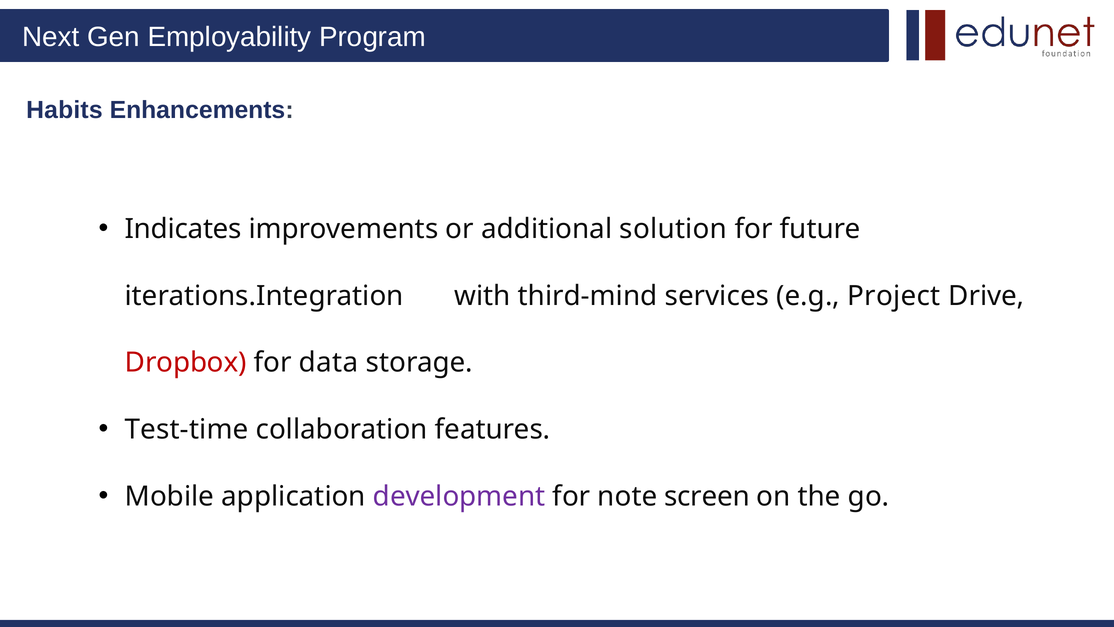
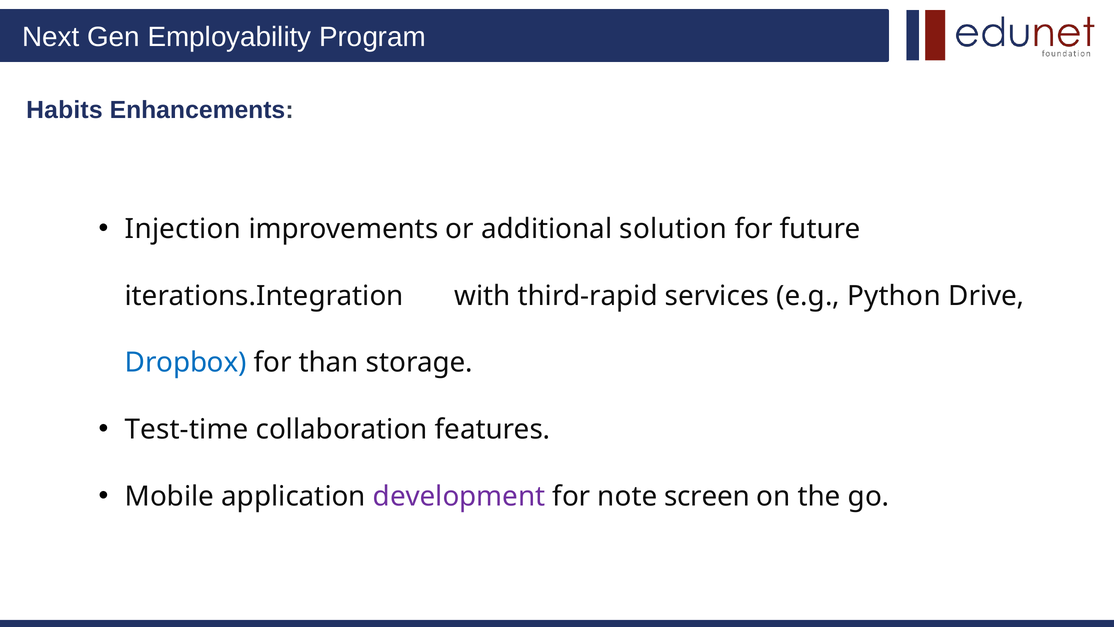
Indicates: Indicates -> Injection (183, 229)
third-mind: third-mind -> third-rapid (588, 296)
Project: Project -> Python (894, 296)
Dropbox colour: red -> blue (186, 363)
data: data -> than (329, 363)
